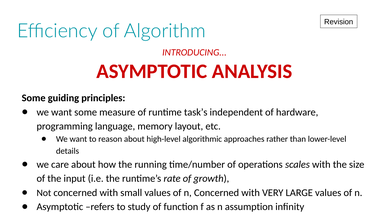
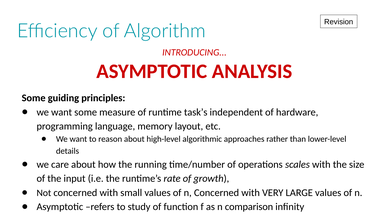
assumption: assumption -> comparison (249, 207)
